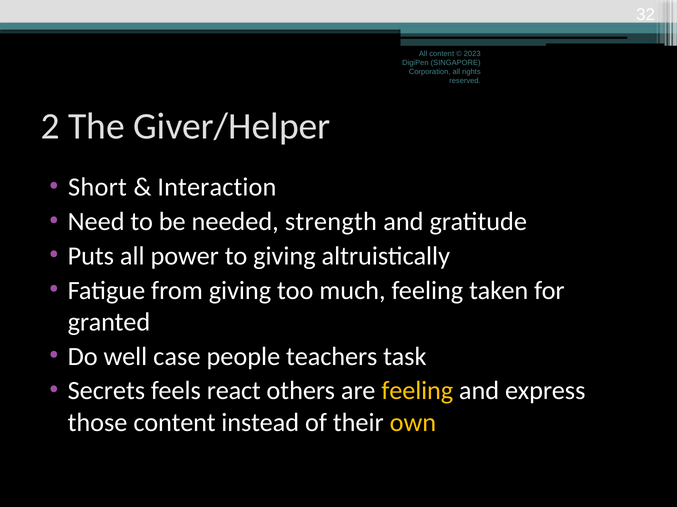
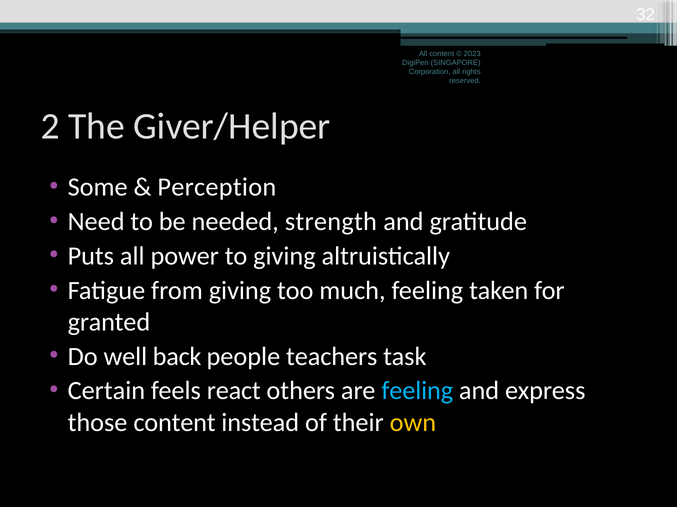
Short: Short -> Some (98, 188)
Interaction: Interaction -> Perception (217, 188)
case: case -> back (177, 357)
Secrets: Secrets -> Certain (106, 391)
feeling colour: yellow -> light blue (417, 391)
